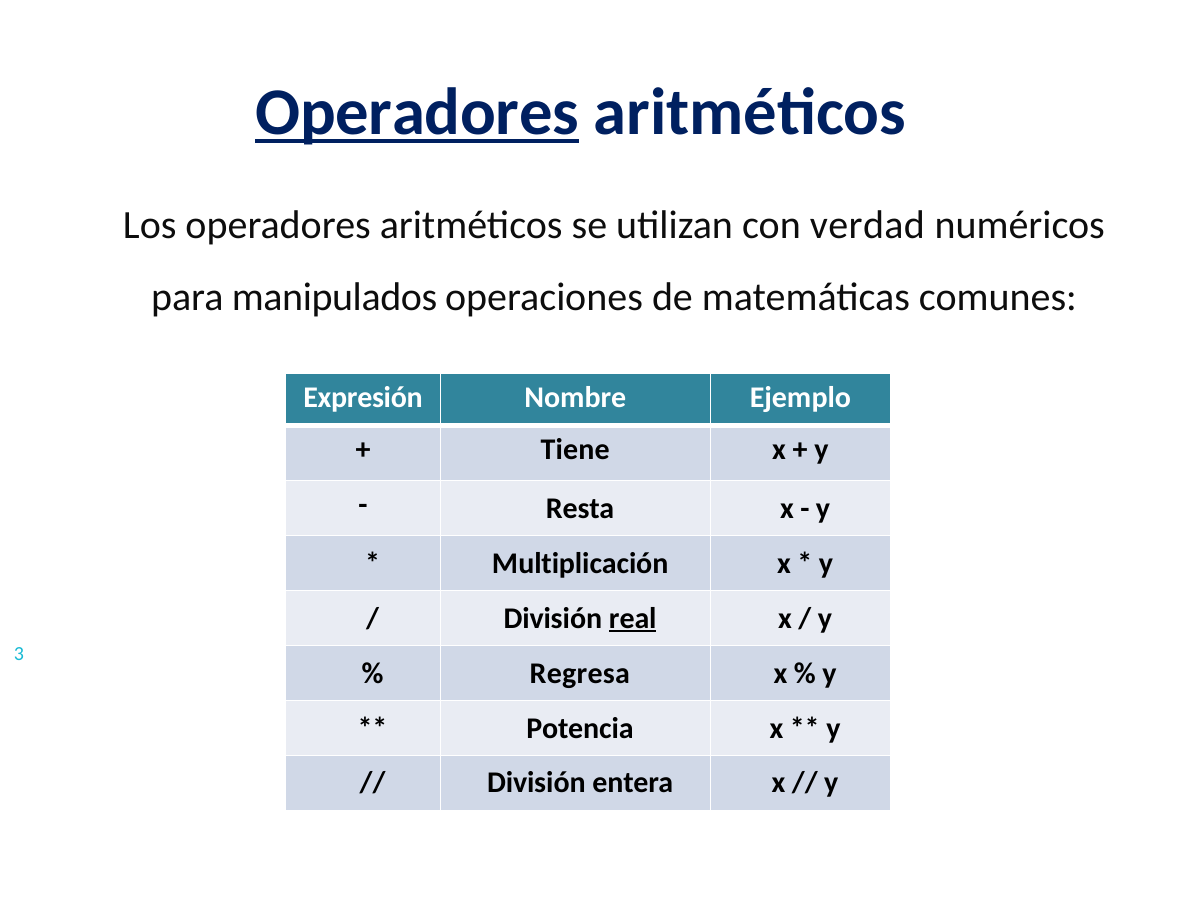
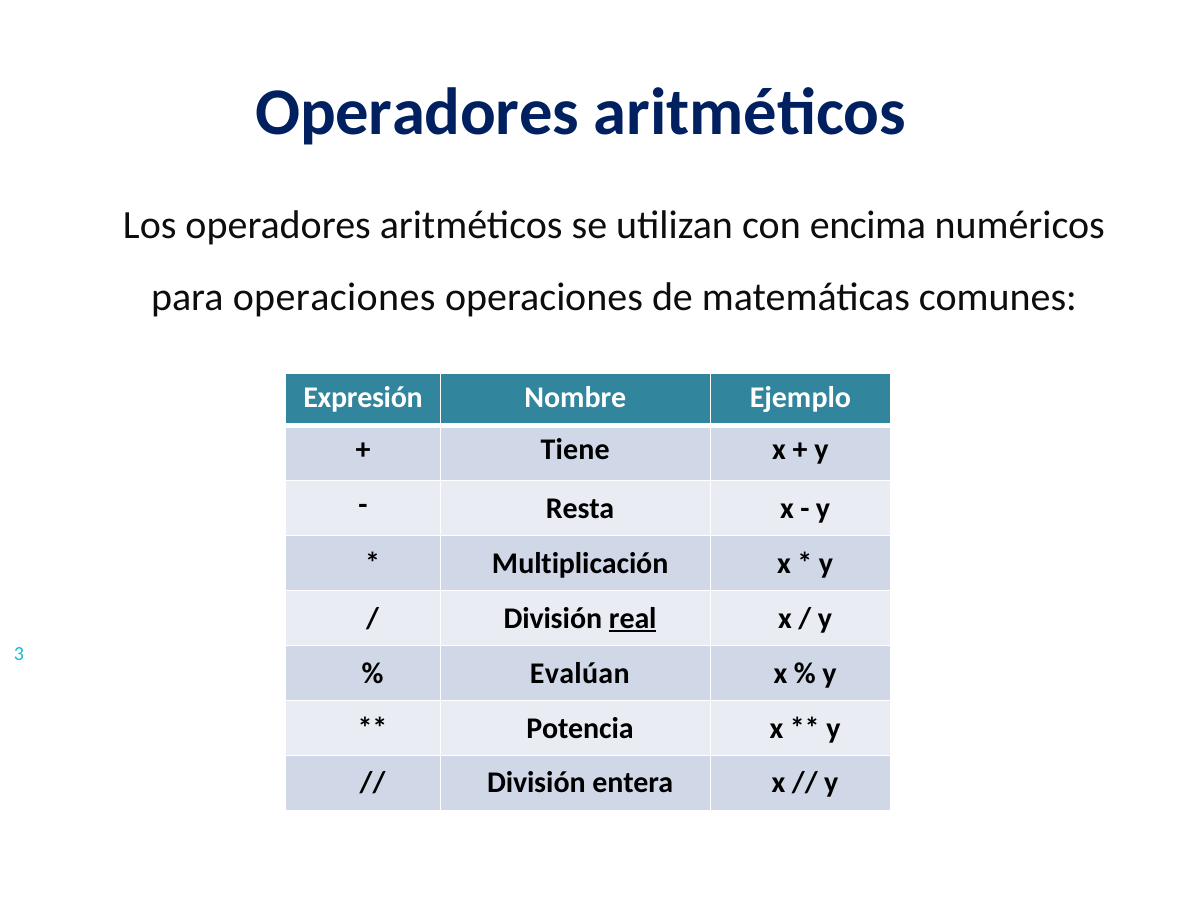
Operadores underline: present -> none (417, 112)
verdad: verdad -> encima (868, 226)
para manipulados: manipulados -> operaciones (334, 298)
Regresa: Regresa -> Evalúan (580, 673)
